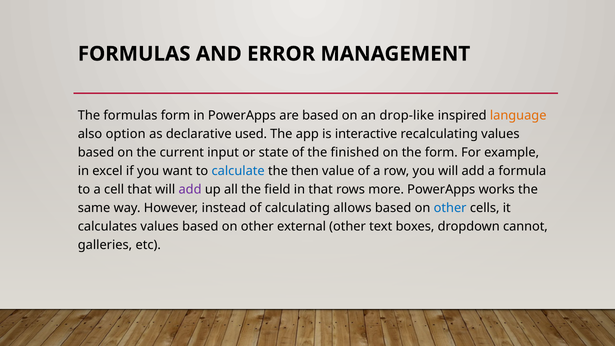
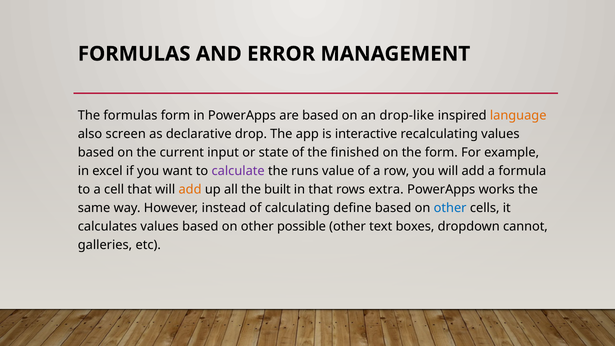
option: option -> screen (126, 134)
used: used -> drop (251, 134)
calculate colour: blue -> purple (238, 171)
then: then -> runs (305, 171)
add colour: purple -> orange (190, 189)
field: field -> built (277, 189)
more: more -> extra (386, 189)
allows: allows -> define (352, 208)
external: external -> possible (301, 226)
